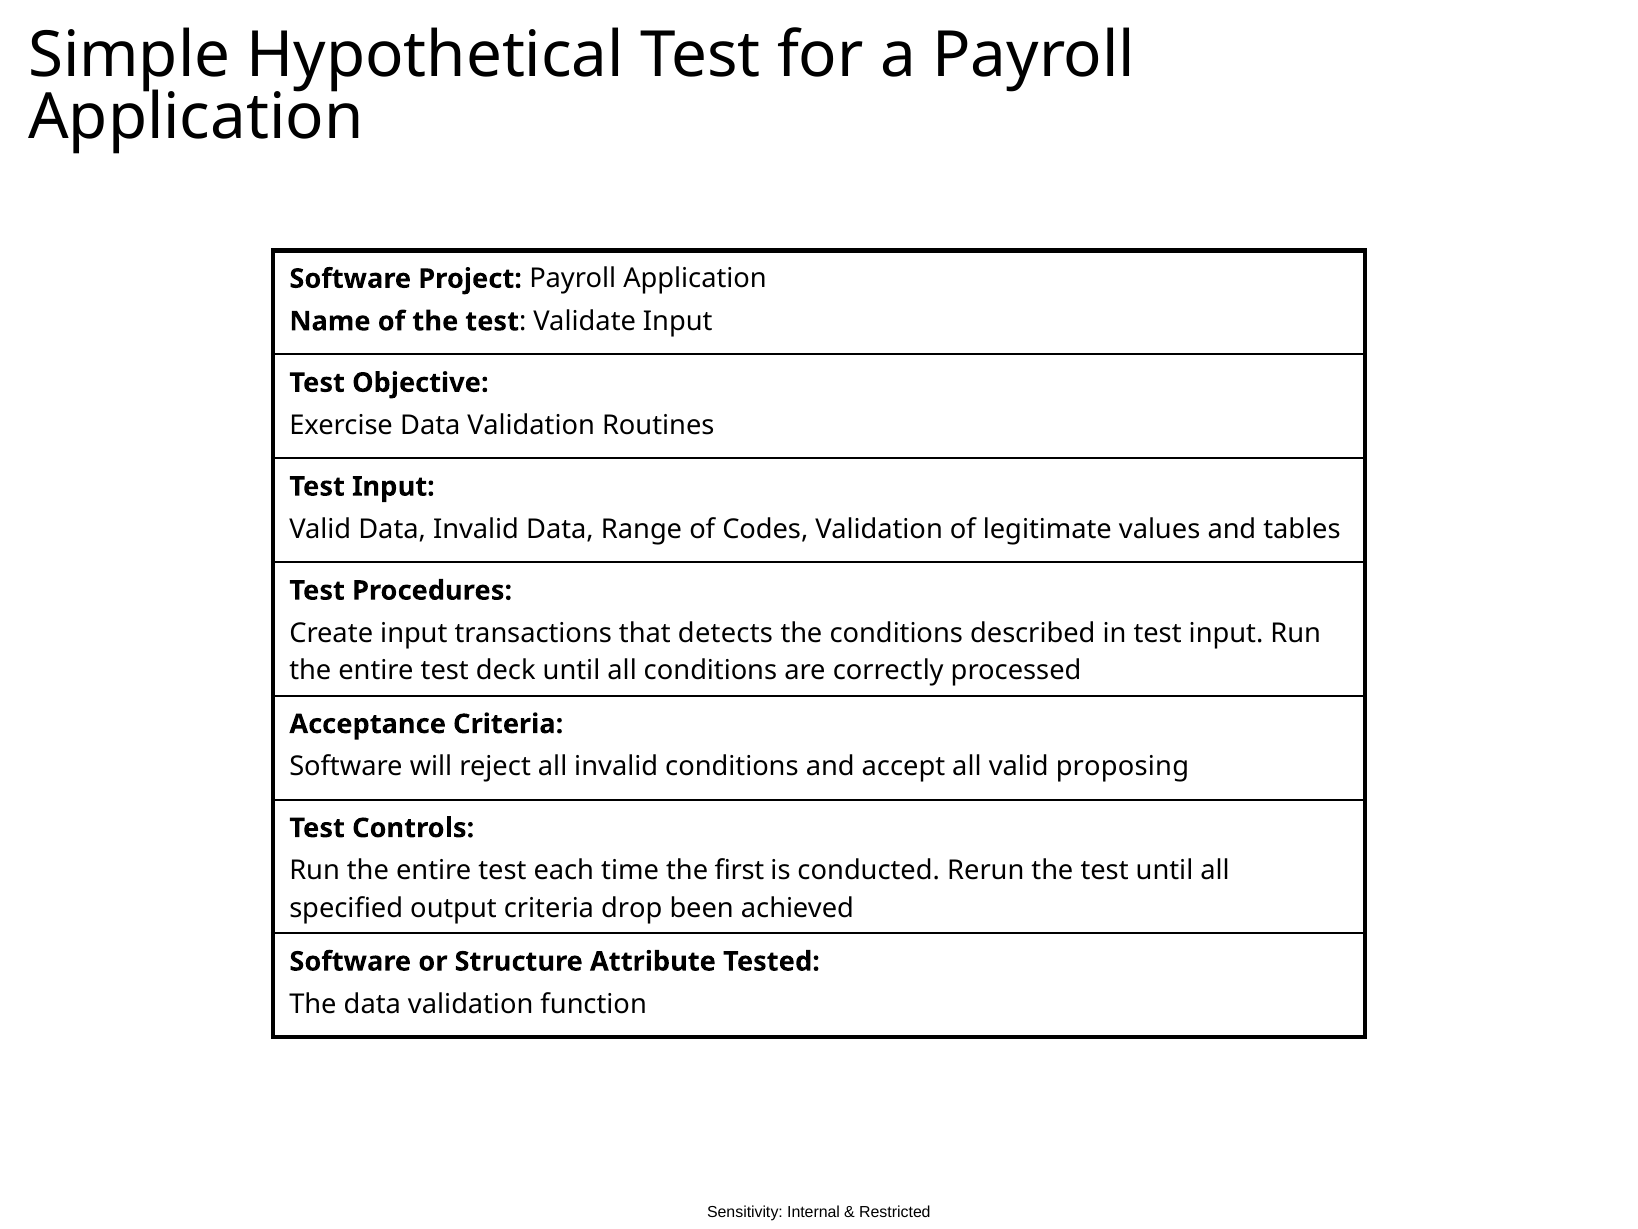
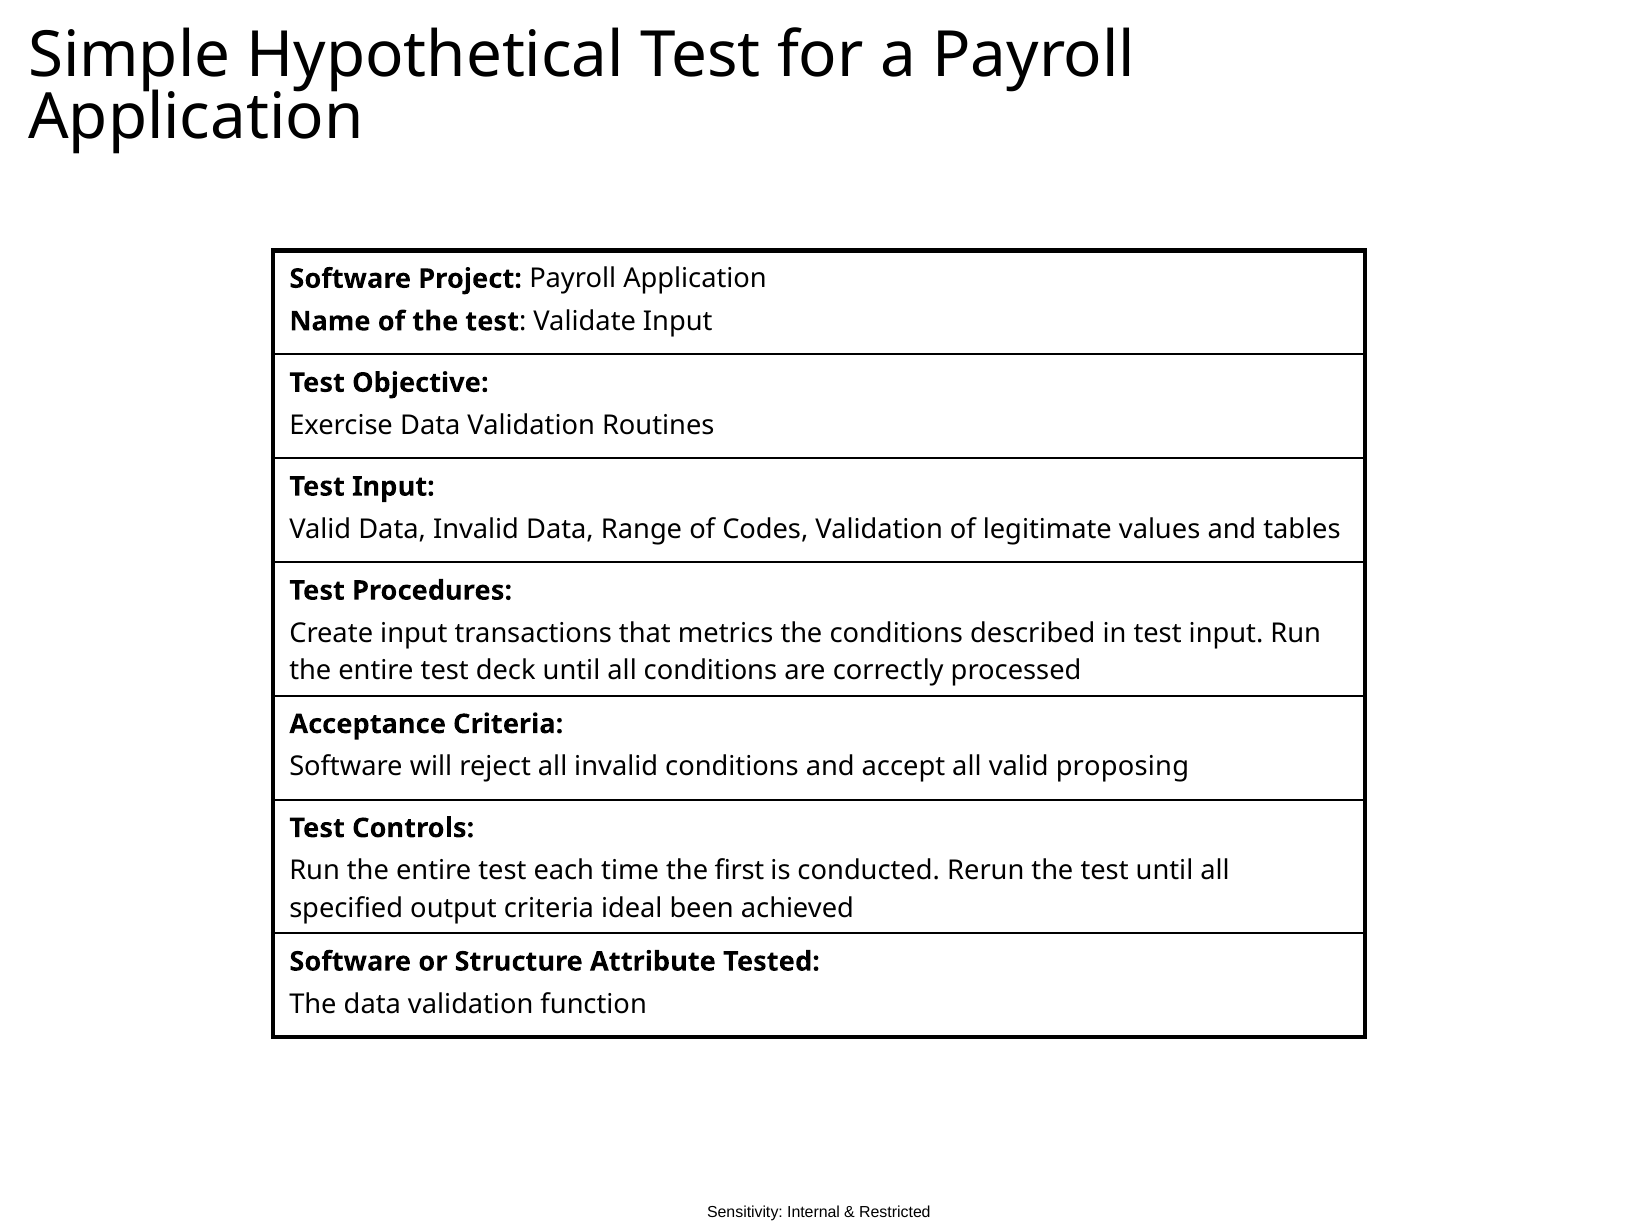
detects: detects -> metrics (726, 633)
drop: drop -> ideal (632, 908)
